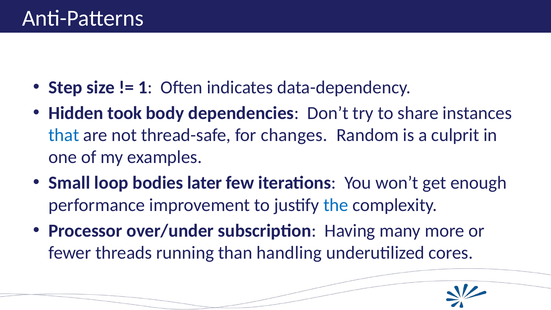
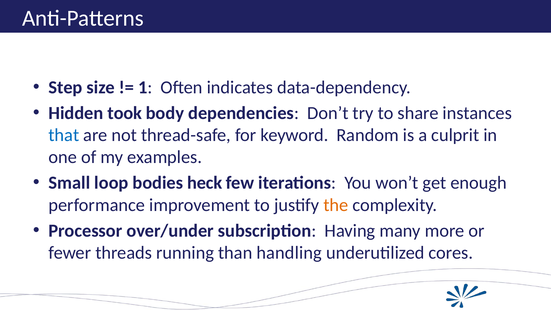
changes: changes -> keyword (294, 135)
later: later -> heck (205, 183)
the colour: blue -> orange (336, 205)
